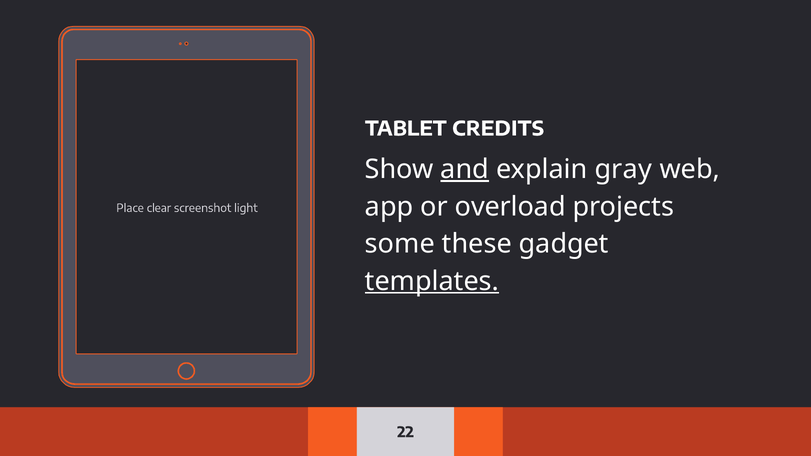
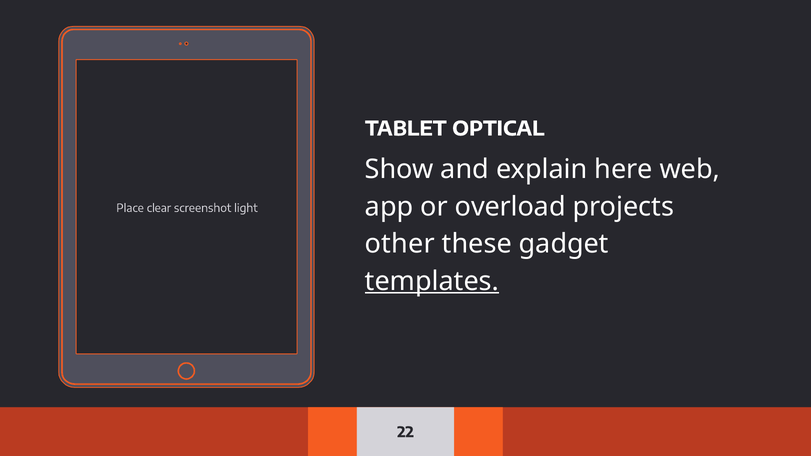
CREDITS: CREDITS -> OPTICAL (498, 129)
and underline: present -> none (465, 169)
gray: gray -> here (623, 169)
some: some -> other (400, 244)
